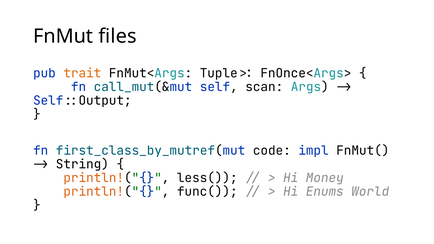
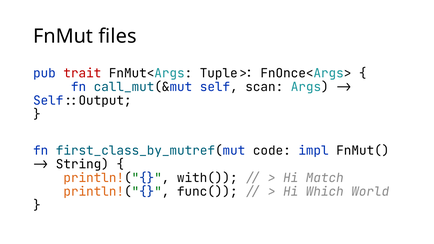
trait colour: orange -> red (82, 73)
less(: less( -> with( (207, 178)
Money: Money -> Match (325, 178)
Enums: Enums -> Which (325, 192)
